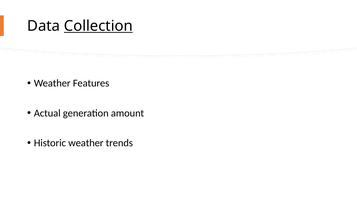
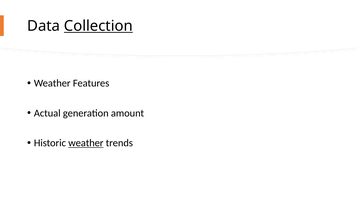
weather underline: none -> present (86, 143)
